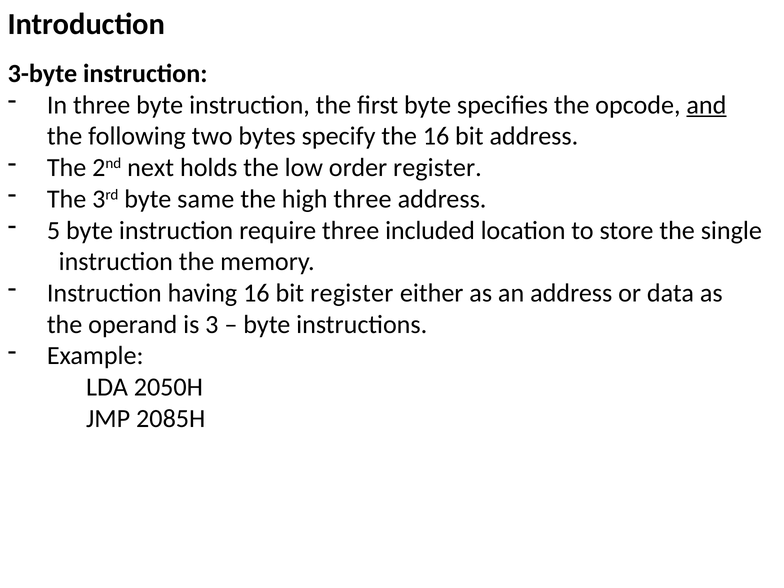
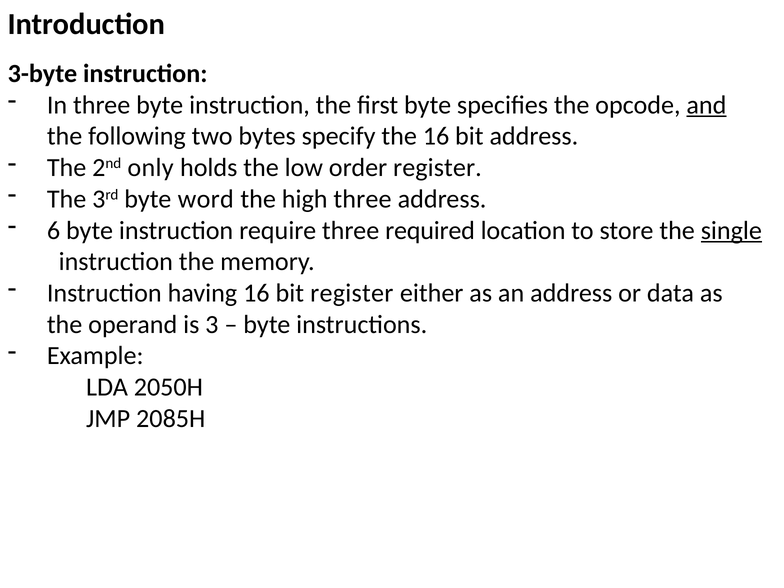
next: next -> only (151, 168)
same: same -> word (206, 199)
5: 5 -> 6 (54, 230)
included: included -> required (430, 230)
single underline: none -> present (731, 230)
